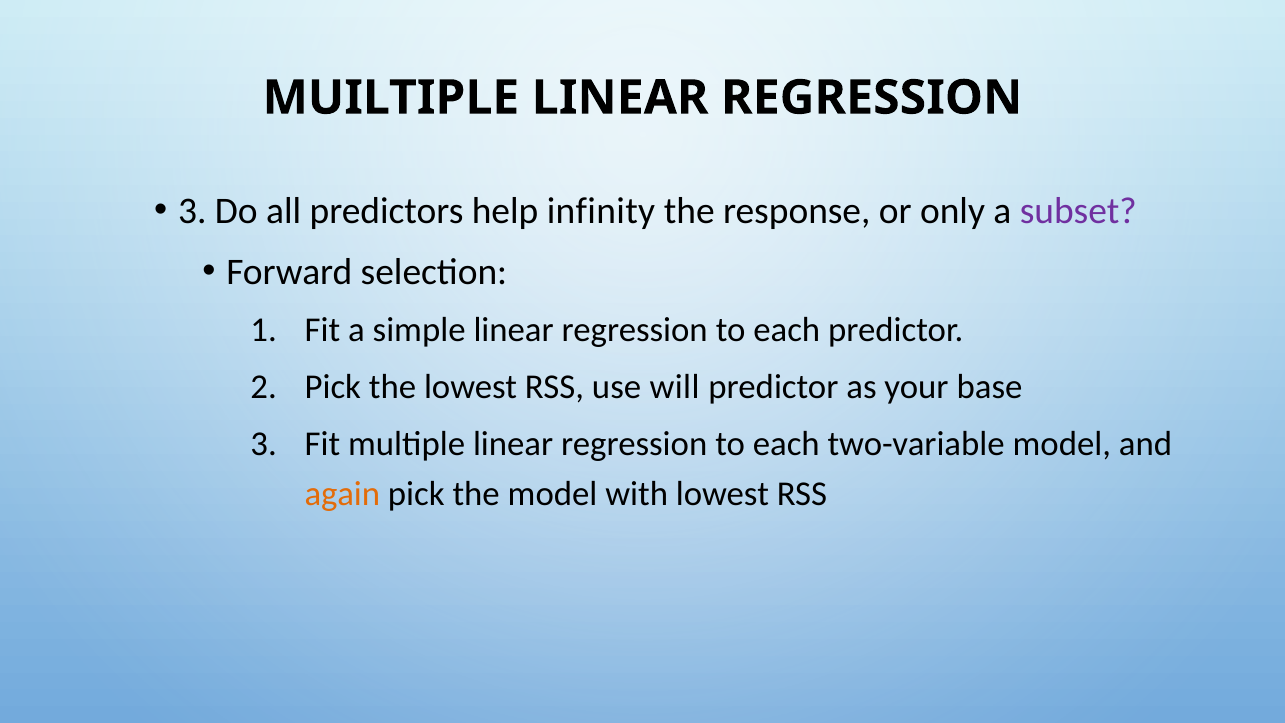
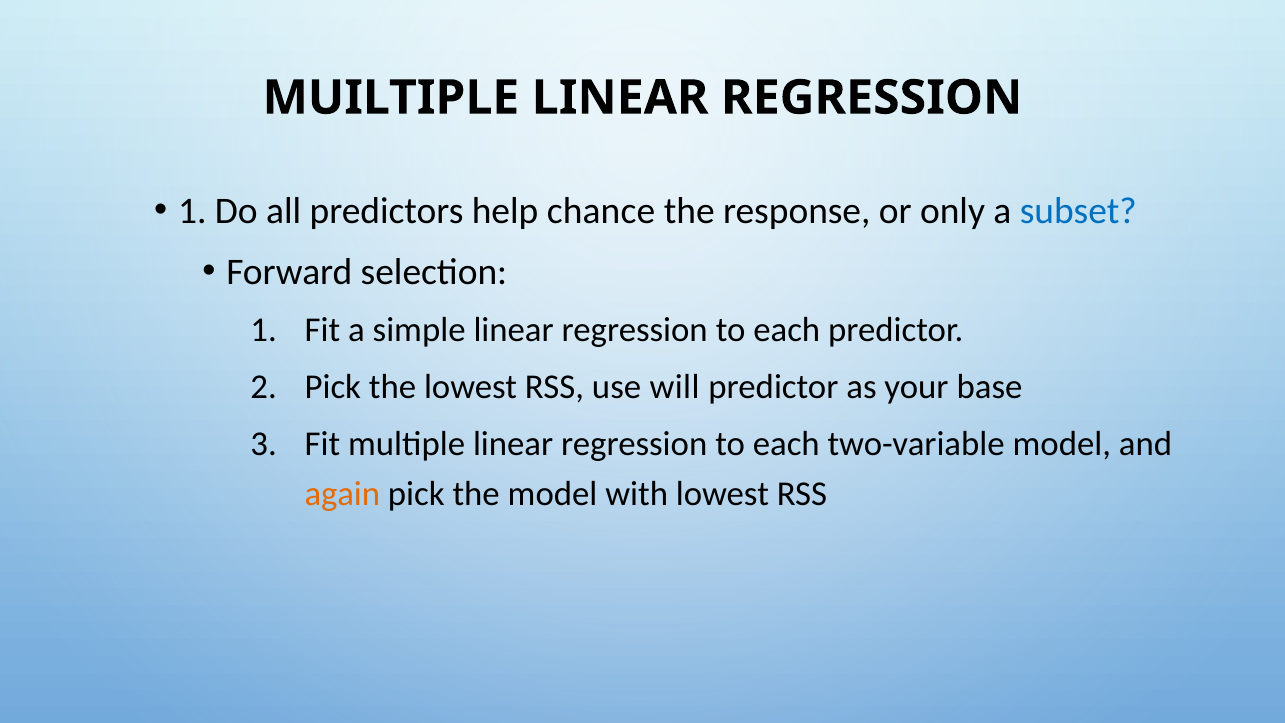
3: 3 -> 1 (192, 212)
infinity: infinity -> chance (601, 212)
subset colour: purple -> blue (1078, 212)
